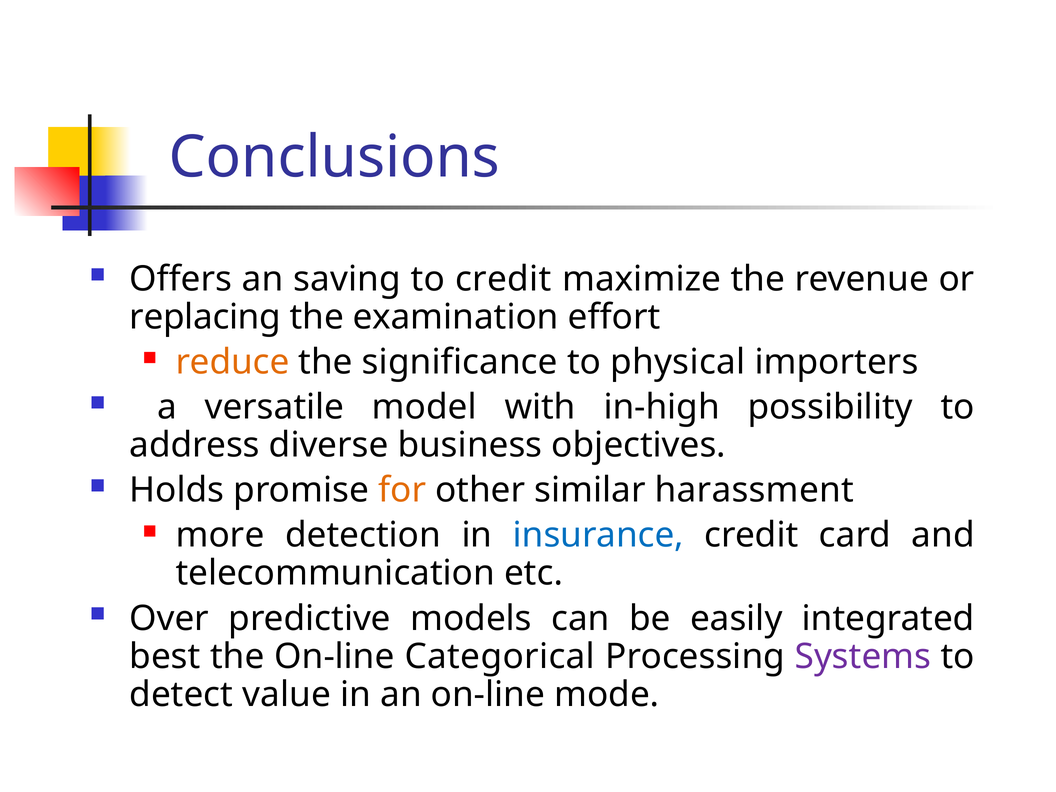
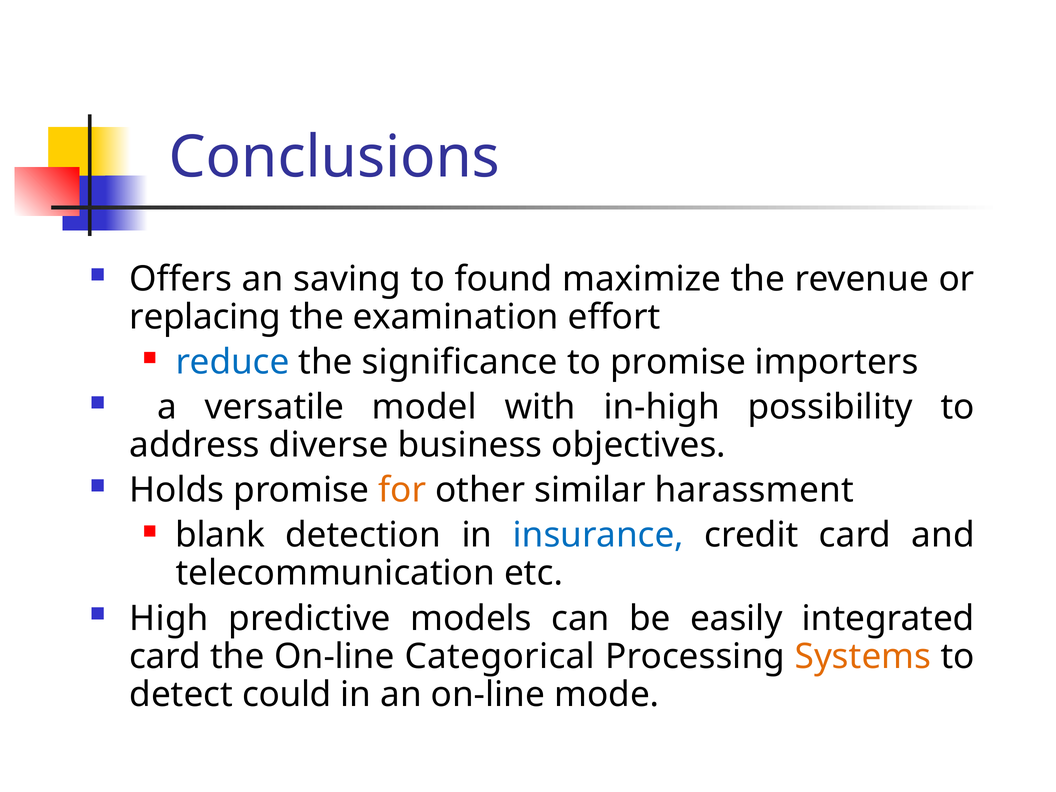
to credit: credit -> found (504, 279)
reduce colour: orange -> blue (233, 362)
to physical: physical -> promise (678, 362)
more: more -> blank (220, 535)
Over: Over -> High (169, 618)
best: best -> card (165, 656)
Systems colour: purple -> orange (863, 656)
value: value -> could (287, 694)
